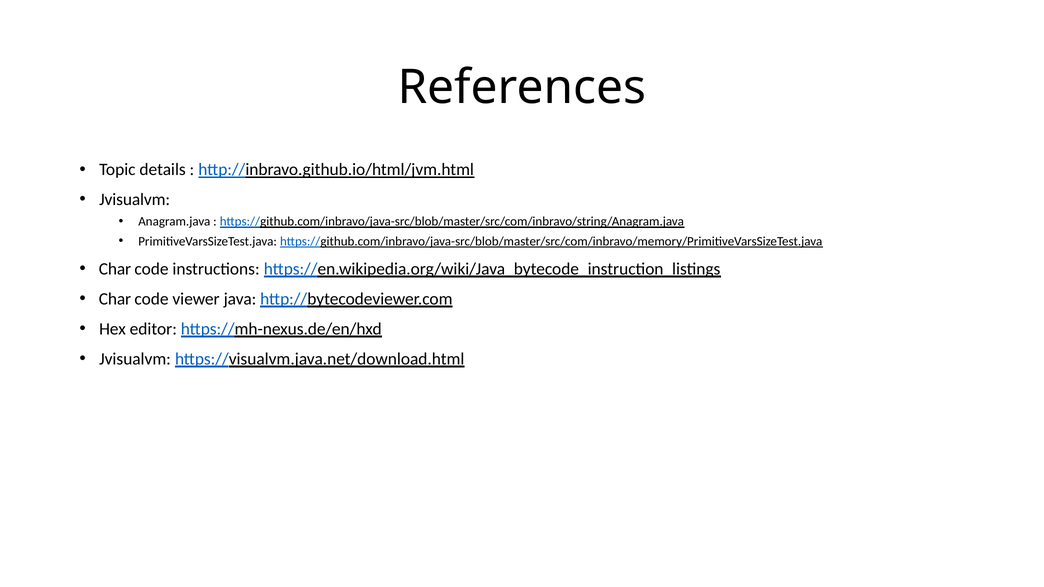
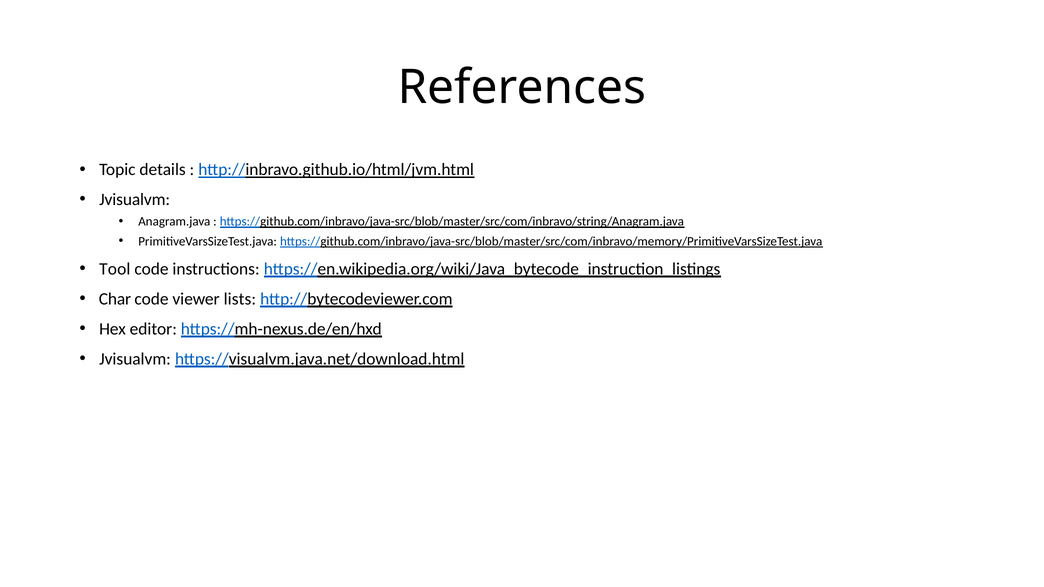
Char: Char -> Tool (115, 269)
java: java -> lists (240, 299)
